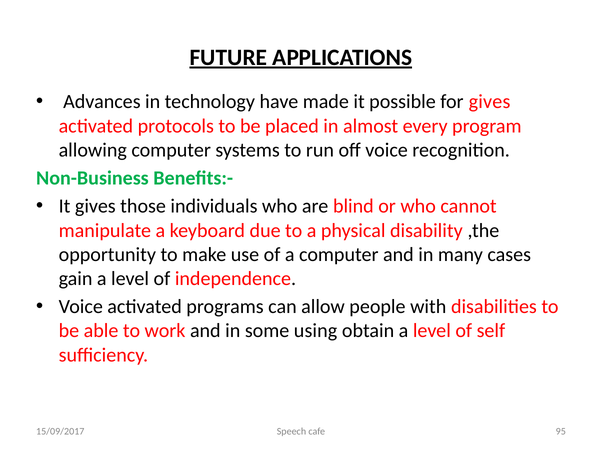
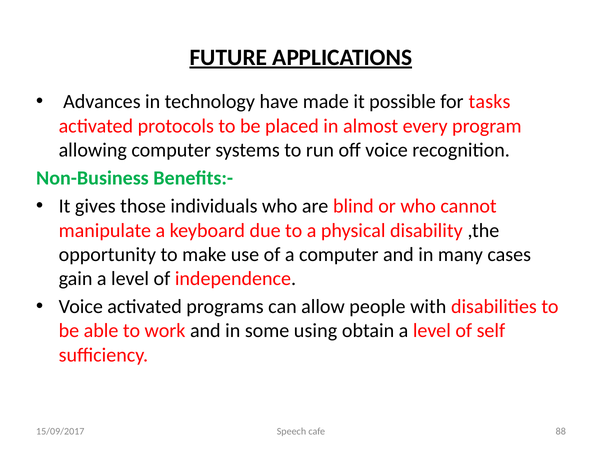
for gives: gives -> tasks (490, 102)
95: 95 -> 88 (561, 431)
